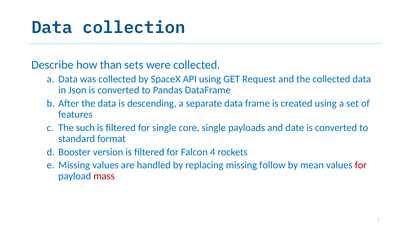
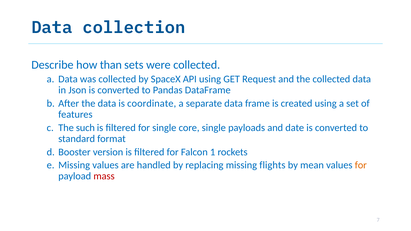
descending: descending -> coordinate (152, 103)
4: 4 -> 1 (213, 152)
follow: follow -> flights (272, 165)
for colour: red -> orange (361, 165)
